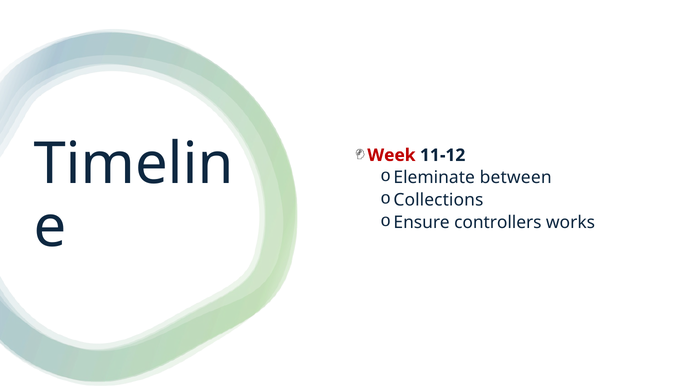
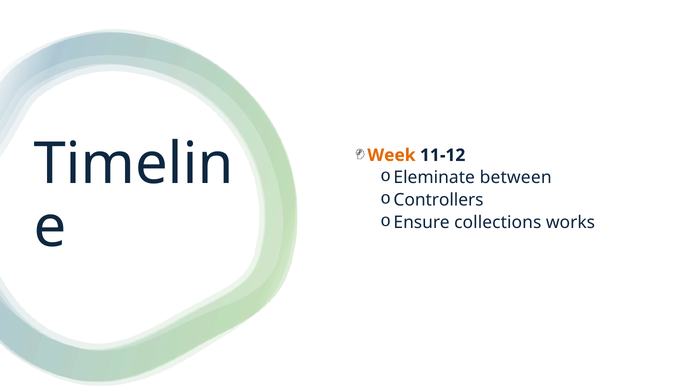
Week colour: red -> orange (391, 155)
Collections: Collections -> Controllers (438, 200)
controllers: controllers -> collections (498, 223)
